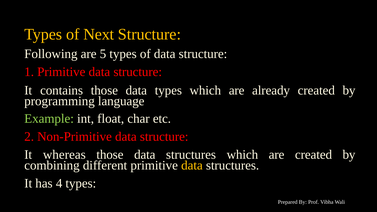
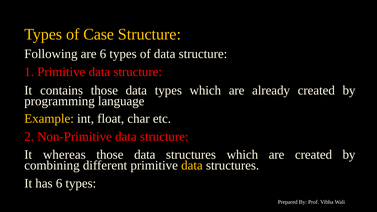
Next: Next -> Case (99, 34)
are 5: 5 -> 6 (103, 54)
Example colour: light green -> yellow (49, 119)
has 4: 4 -> 6 (59, 183)
